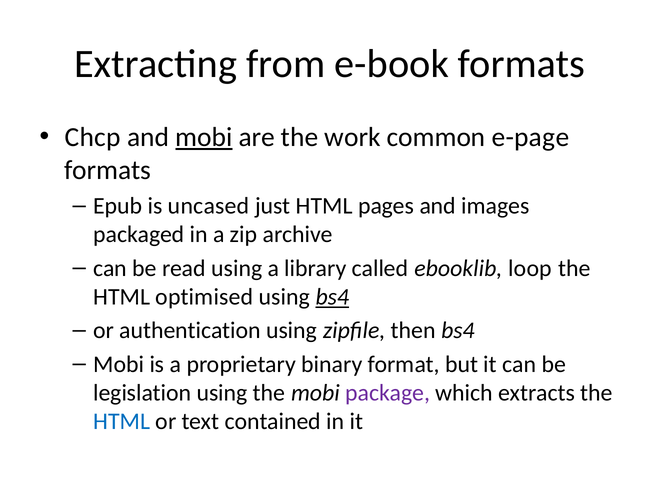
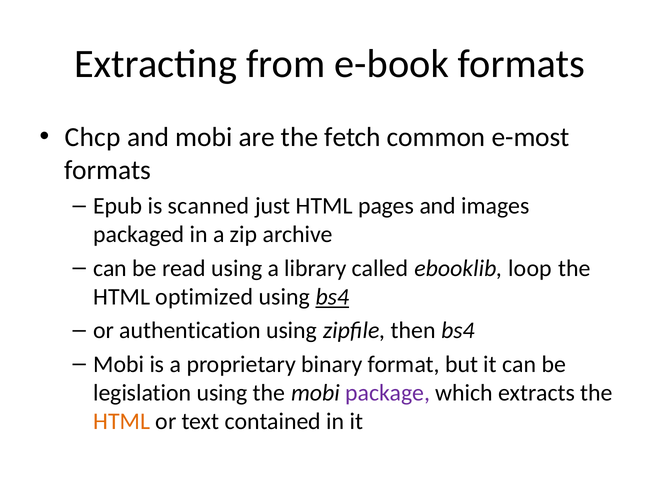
mobi underline: present -> none (204, 137)
work: work -> fetch (353, 137)
e-page: e-page -> e-most (531, 137)
uncased: uncased -> scanned (209, 206)
optimised: optimised -> optimized (204, 297)
HTML colour: blue -> orange (122, 421)
